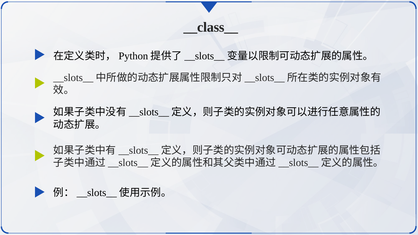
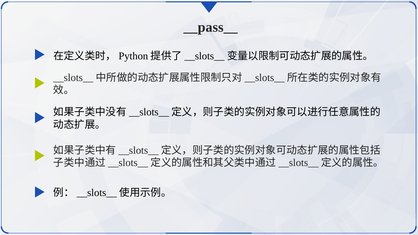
__class__: __class__ -> __pass__ (211, 27)
